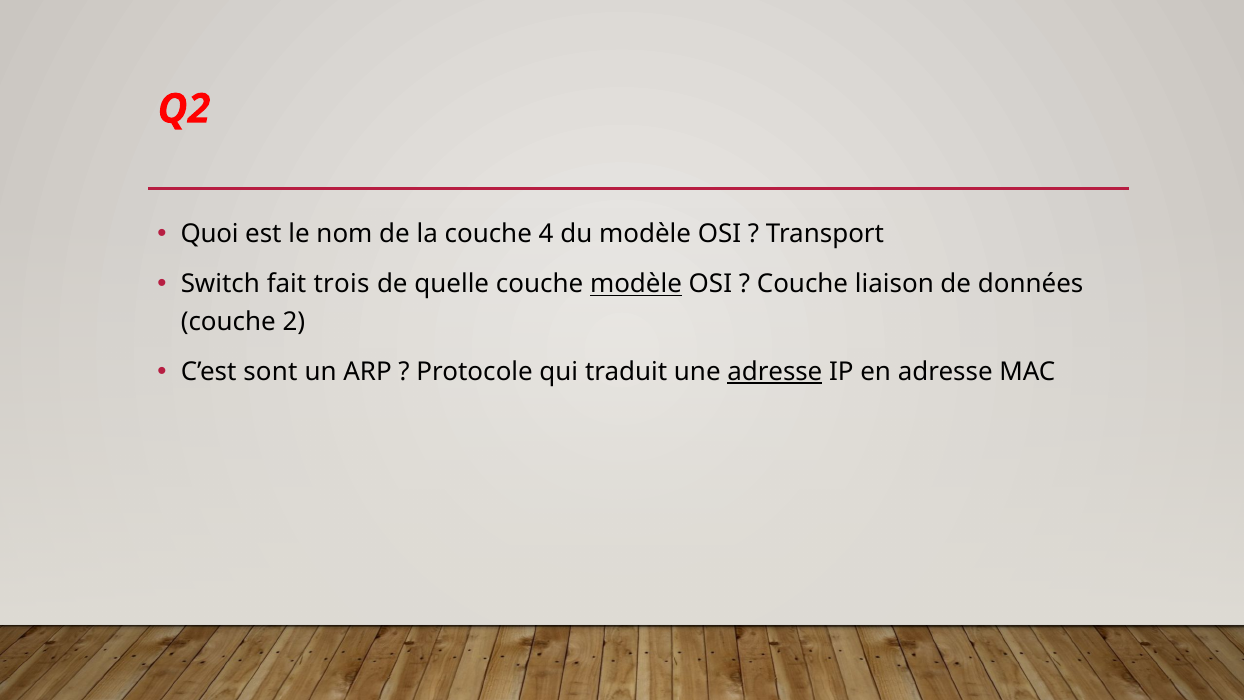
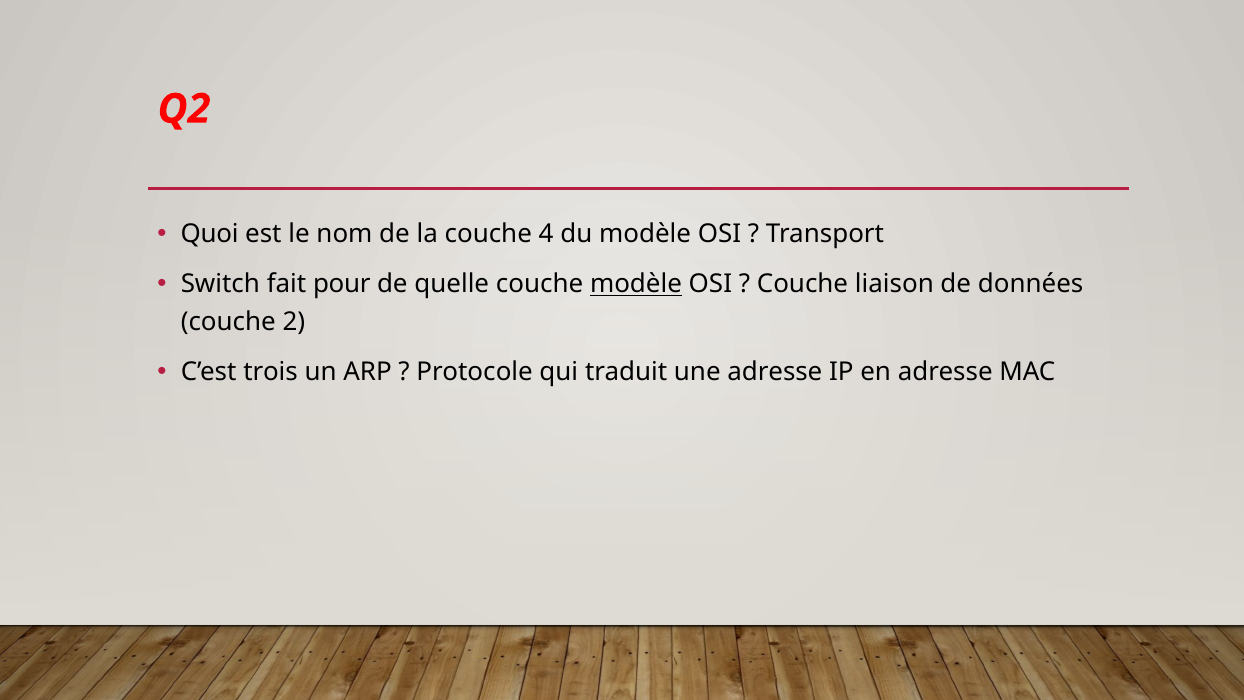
trois: trois -> pour (342, 284)
sont: sont -> trois (271, 372)
adresse underline: present -> none (775, 372)
